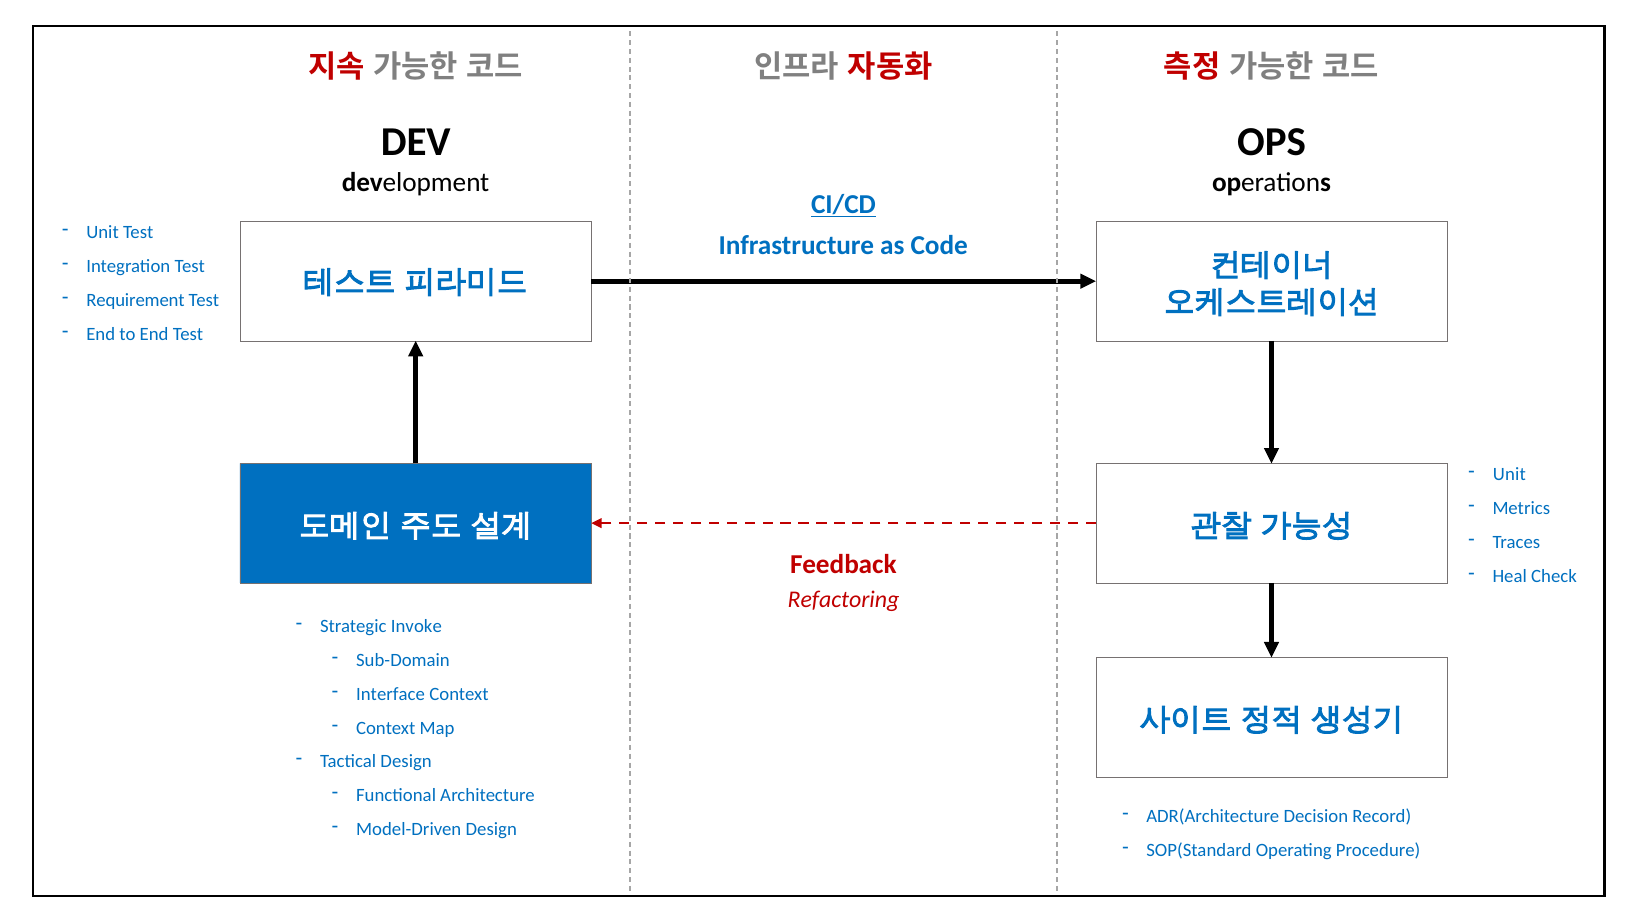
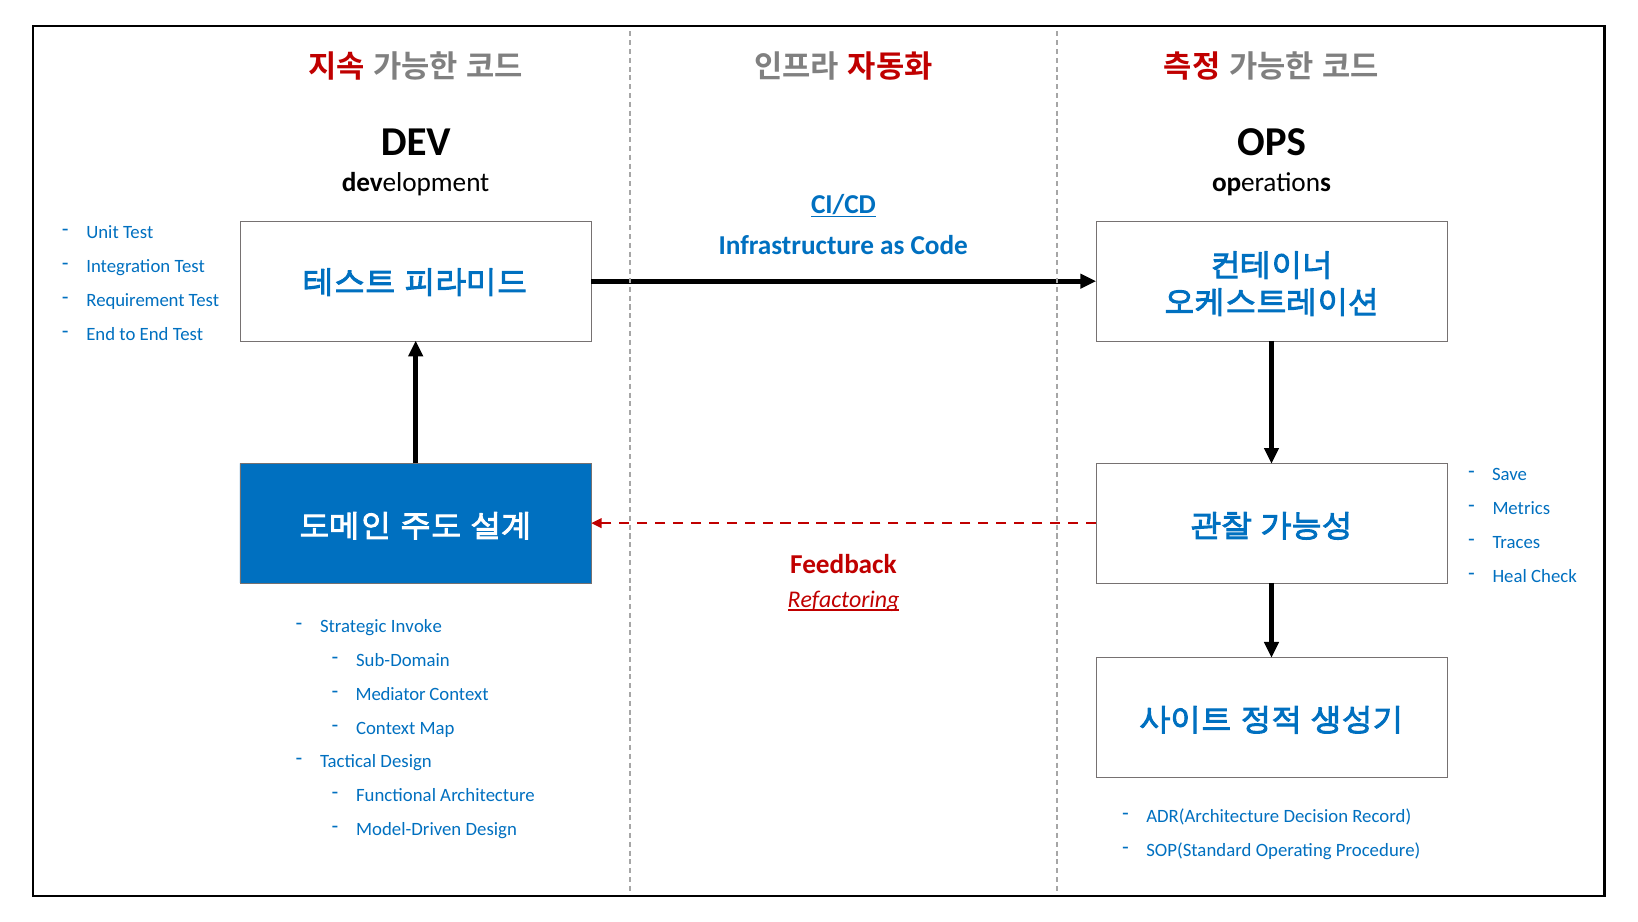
Unit: Unit -> Save (1510, 474)
Refactoring underline: none -> present (844, 599)
Interface: Interface -> Mediator (391, 694)
